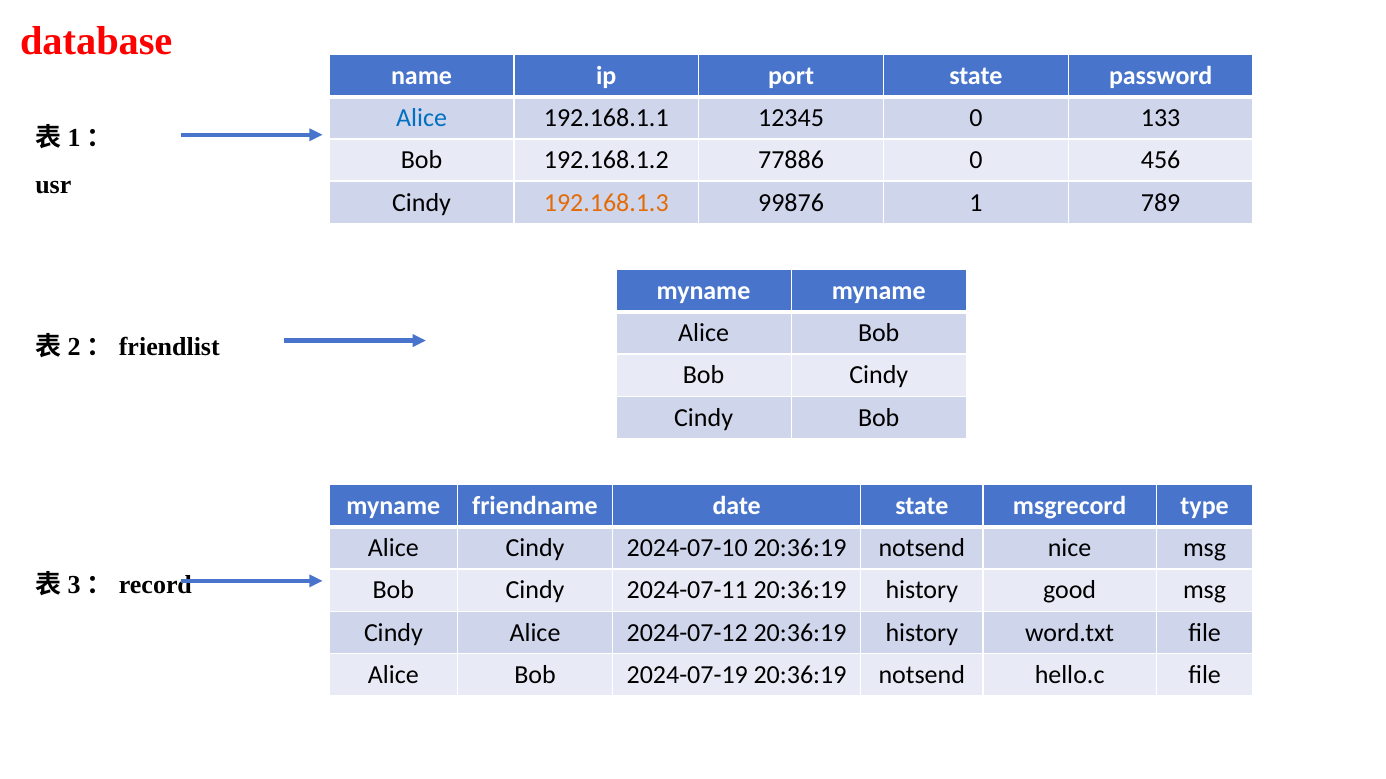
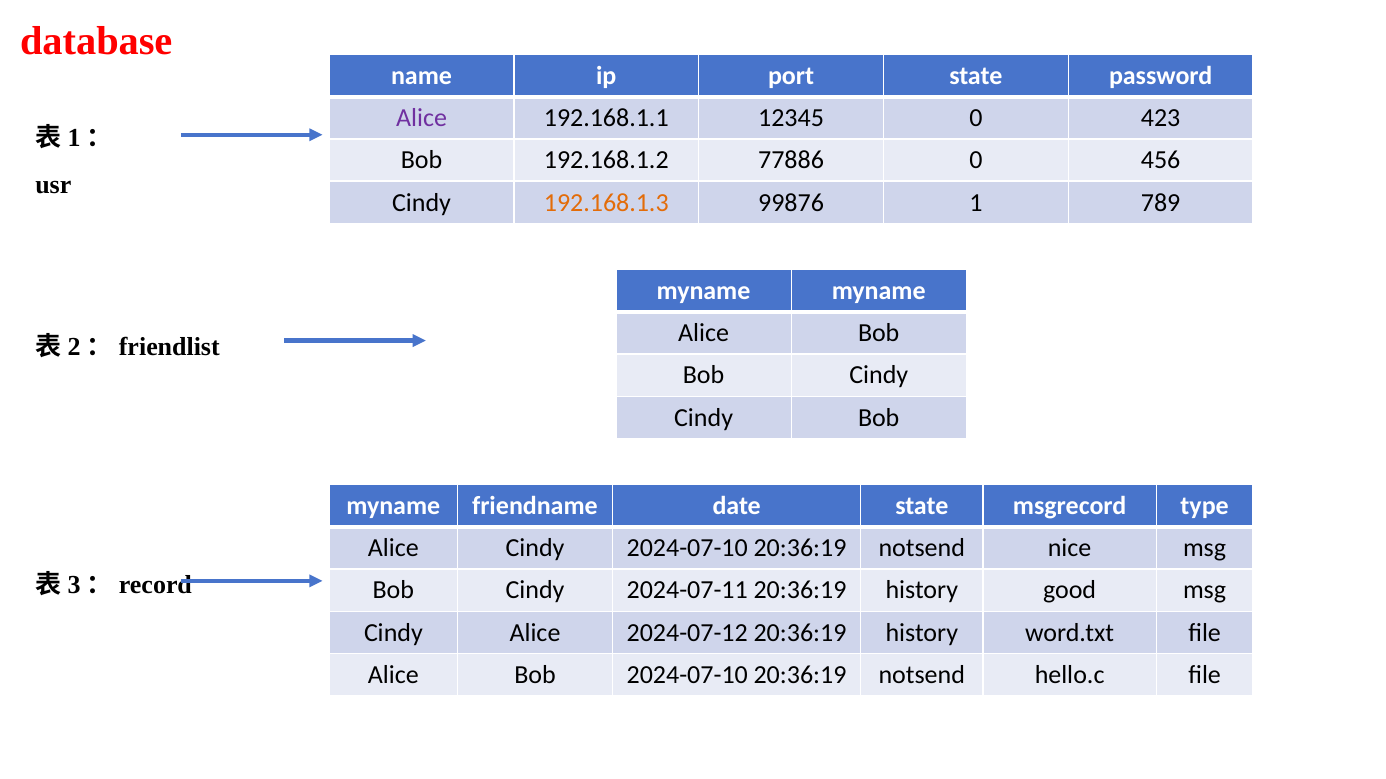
Alice colour: blue -> purple (422, 118)
133: 133 -> 423 (1161, 118)
Bob 2024-07-19: 2024-07-19 -> 2024-07-10 (687, 675)
